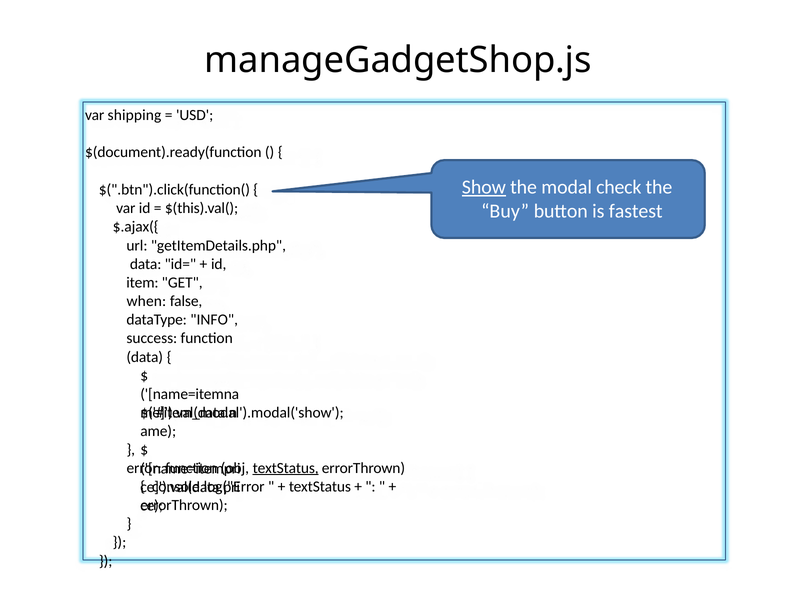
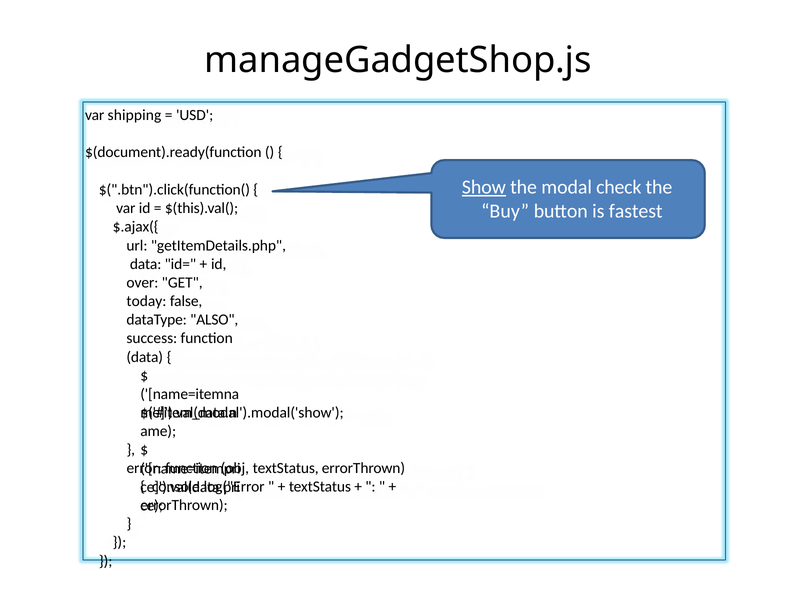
item: item -> over (142, 282)
when: when -> today (146, 301)
INFO: INFO -> ALSO (214, 319)
textStatus underline: present -> none (286, 467)
